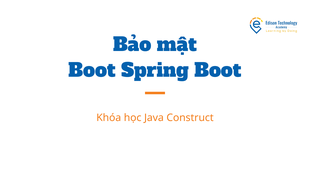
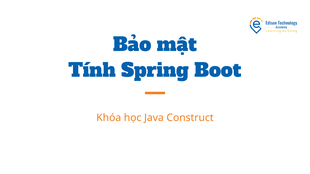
Boot: Boot -> Tính (92, 71)
